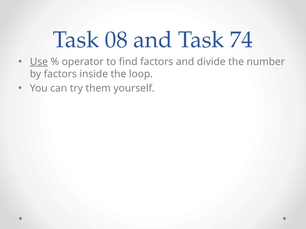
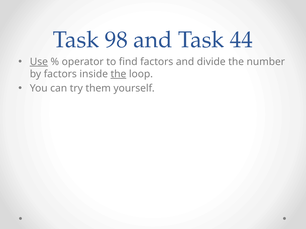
08: 08 -> 98 (116, 40)
74: 74 -> 44 (241, 40)
the underline: none -> present (118, 74)
